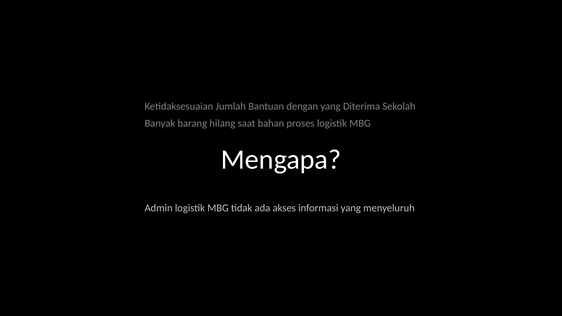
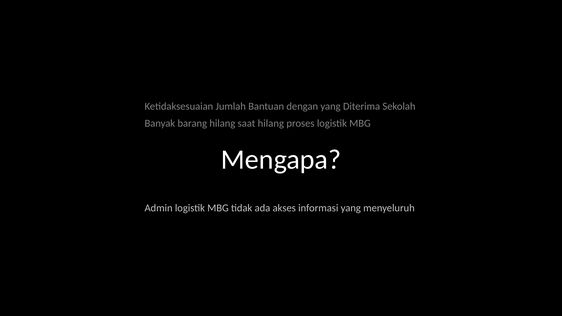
saat bahan: bahan -> hilang (271, 123)
